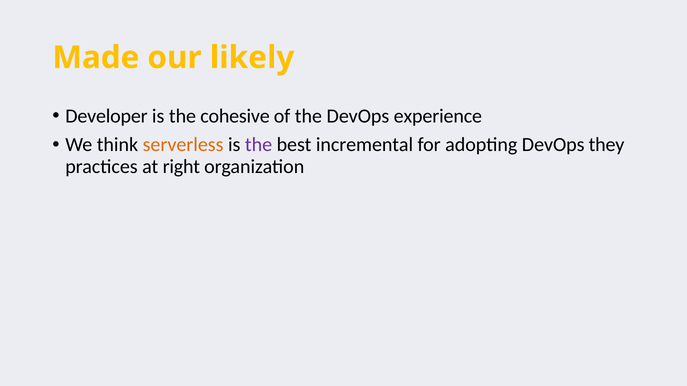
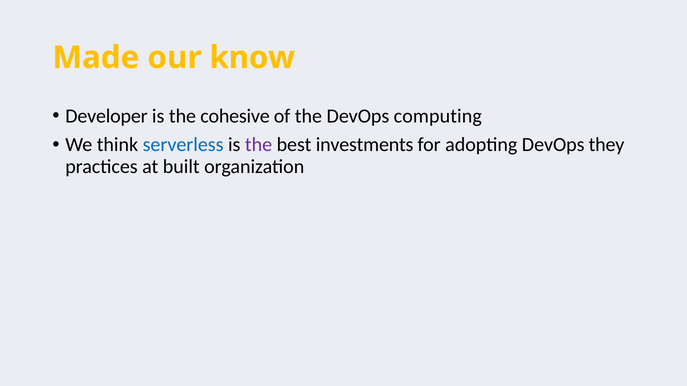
likely: likely -> know (252, 58)
experience: experience -> computing (438, 116)
serverless colour: orange -> blue (183, 145)
incremental: incremental -> investments (365, 145)
right: right -> built (181, 167)
